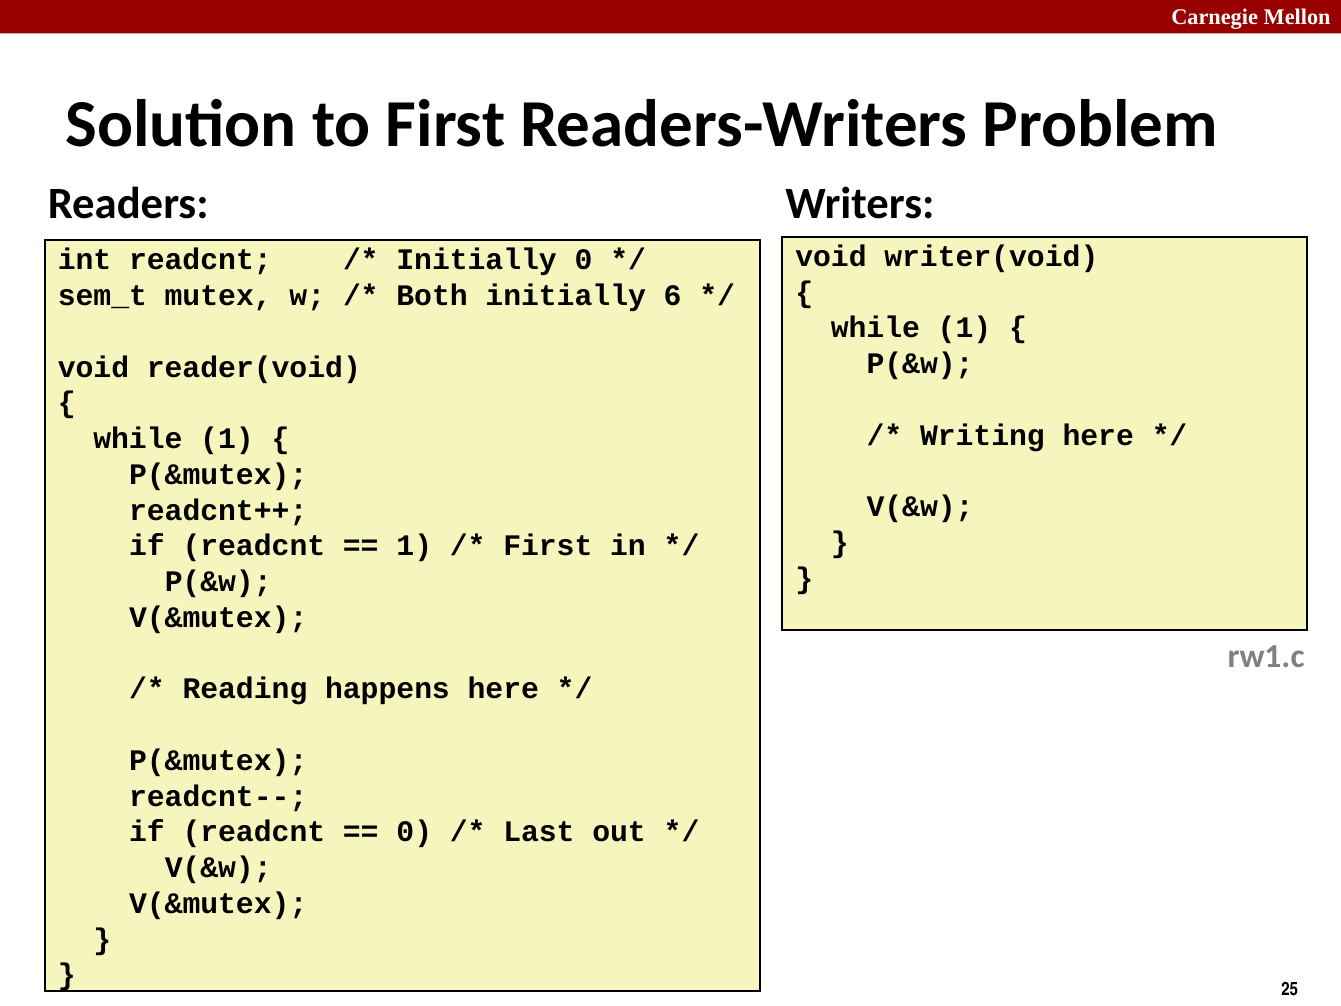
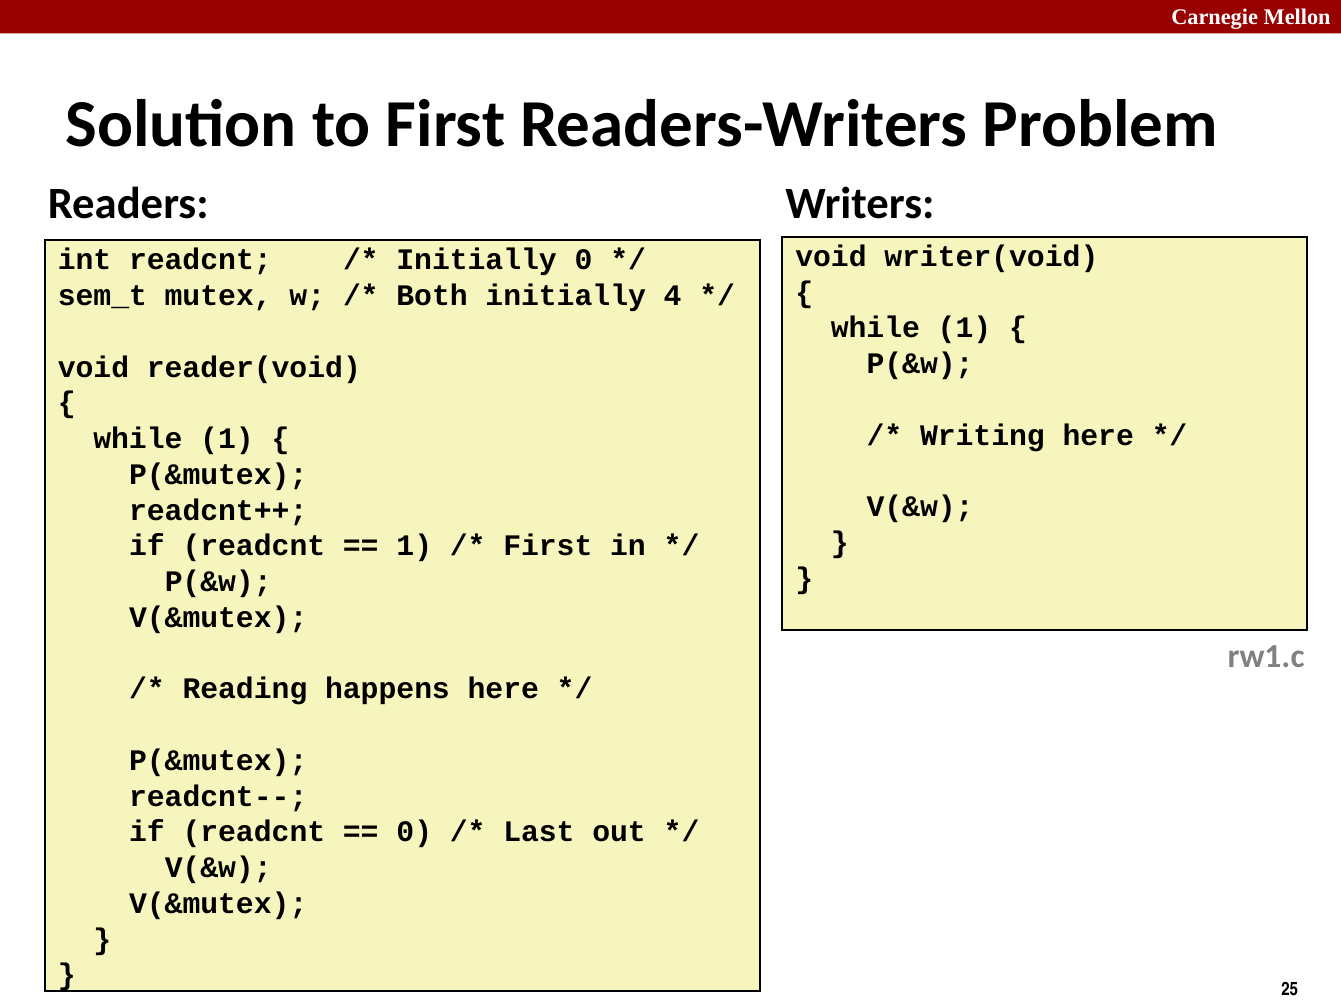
6: 6 -> 4 (673, 296)
